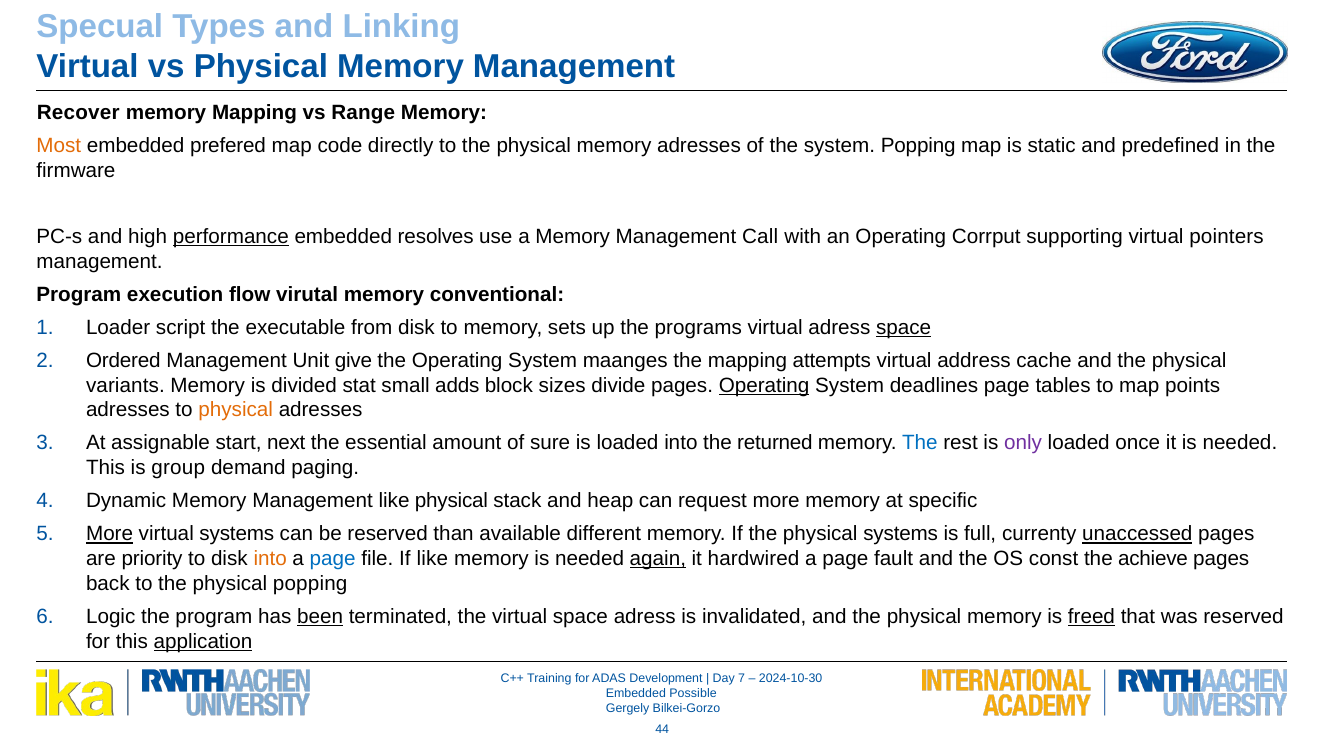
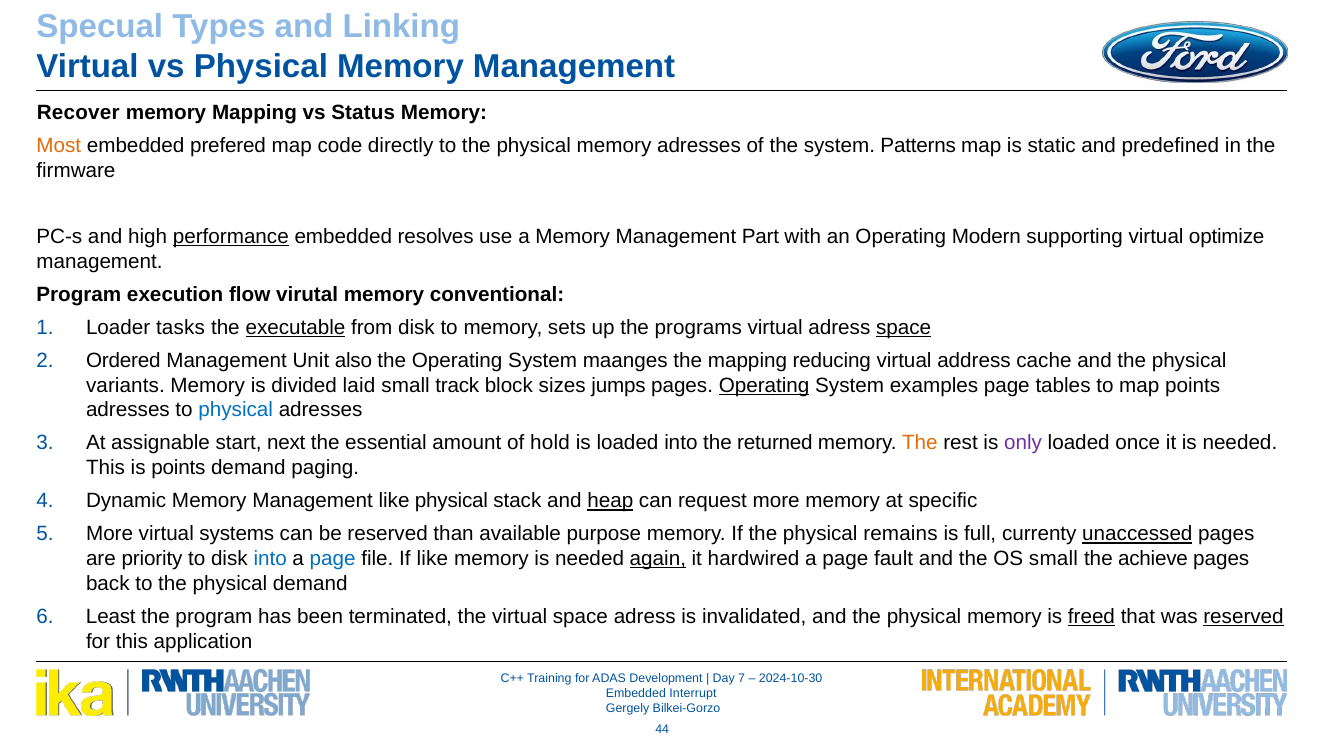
Range: Range -> Status (363, 112)
system Popping: Popping -> Patterns (918, 146)
Call: Call -> Part (760, 237)
Corrput: Corrput -> Modern (986, 237)
pointers: pointers -> optimize (1227, 237)
script: script -> tasks (181, 327)
executable underline: none -> present (295, 327)
give: give -> also (353, 361)
attempts: attempts -> reducing (832, 361)
stat: stat -> laid (359, 385)
adds: adds -> track (457, 385)
divide: divide -> jumps (619, 385)
deadlines: deadlines -> examples (934, 385)
physical colour: orange -> blue (236, 410)
sure: sure -> hold (550, 443)
The colour: blue -> orange (920, 443)
is group: group -> points (178, 468)
heap underline: none -> present (610, 501)
More underline: present -> none (110, 534)
different: different -> purpose (604, 534)
physical systems: systems -> remains (900, 534)
into colour: orange -> blue (270, 559)
OS const: const -> small (1054, 559)
physical popping: popping -> demand (310, 584)
Logic: Logic -> Least (111, 617)
been underline: present -> none (320, 617)
reserved underline: none -> present (1244, 617)
application underline: present -> none (203, 642)
Possible: Possible -> Interrupt (693, 694)
